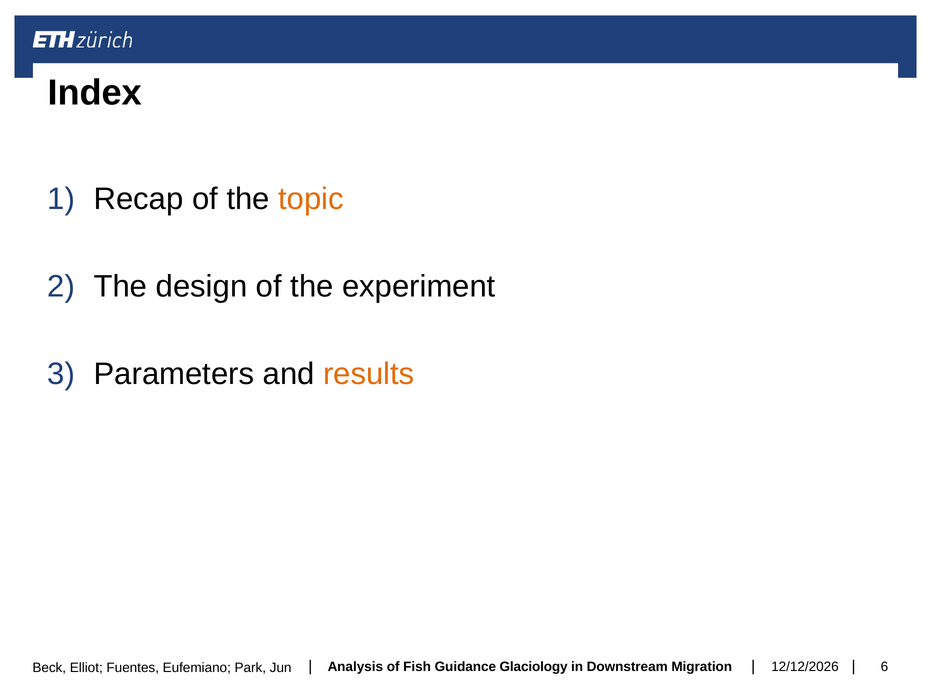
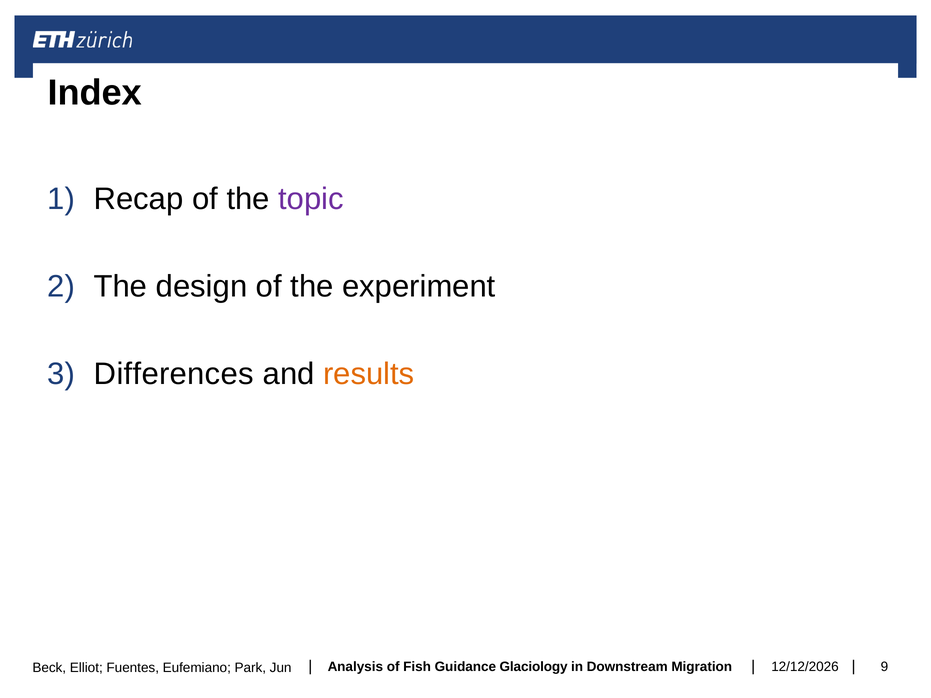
topic colour: orange -> purple (311, 199)
Parameters: Parameters -> Differences (174, 374)
6: 6 -> 9 (885, 667)
